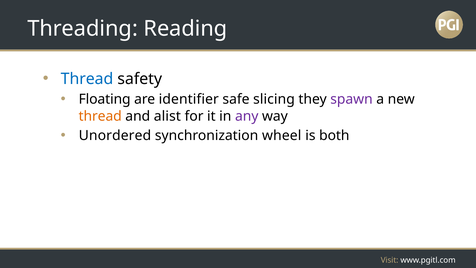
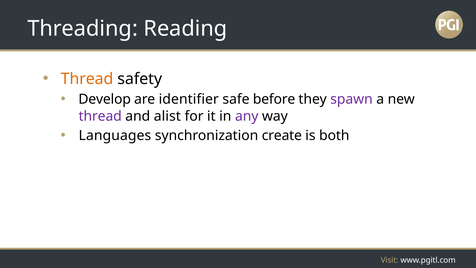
Thread colour: blue -> orange (87, 79)
Floating: Floating -> Develop (105, 99)
slicing: slicing -> before (274, 99)
thread colour: orange -> purple (100, 116)
Unordered: Unordered -> Languages (115, 135)
wheel: wheel -> create (282, 135)
